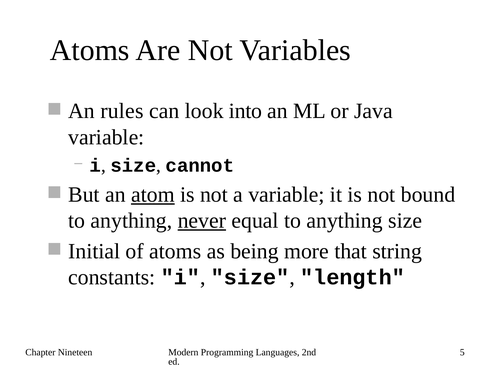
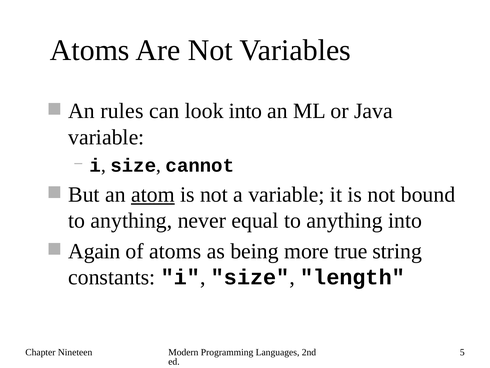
never underline: present -> none (202, 220)
anything size: size -> into (405, 220)
Initial: Initial -> Again (94, 251)
that: that -> true (351, 251)
